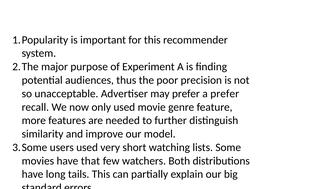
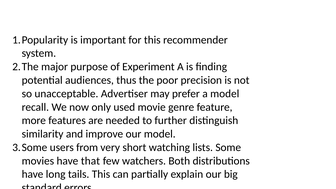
a prefer: prefer -> model (225, 94)
users used: used -> from (87, 147)
